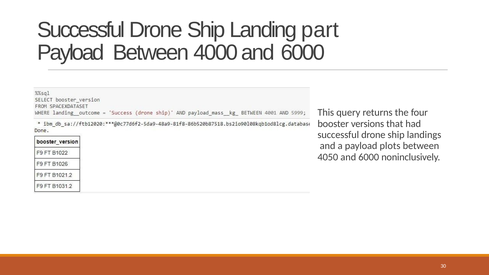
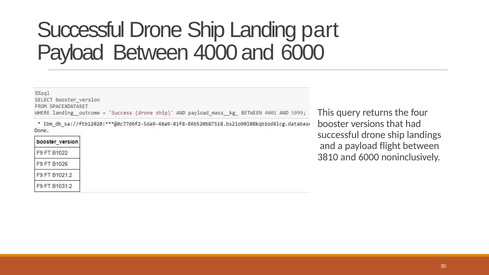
plots: plots -> flight (390, 146)
4050: 4050 -> 3810 (328, 157)
